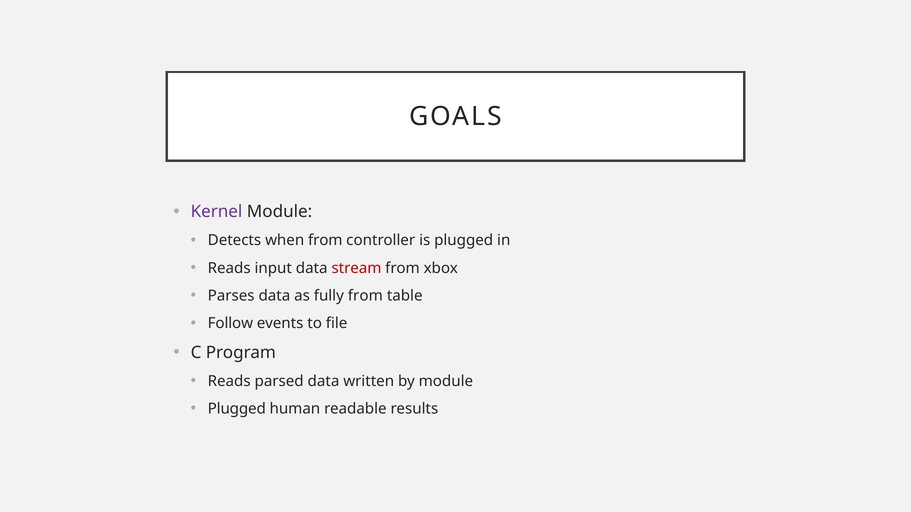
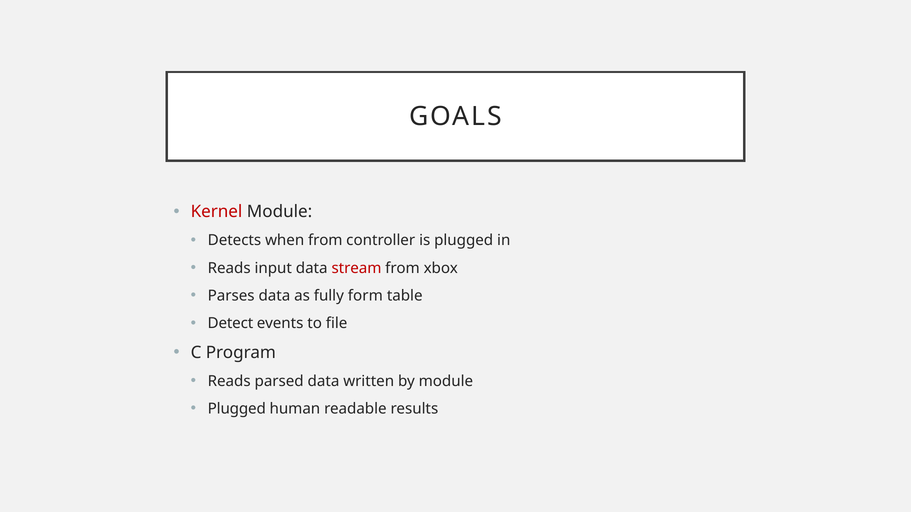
Kernel colour: purple -> red (217, 212)
fully from: from -> form (365, 296)
Follow: Follow -> Detect (230, 324)
